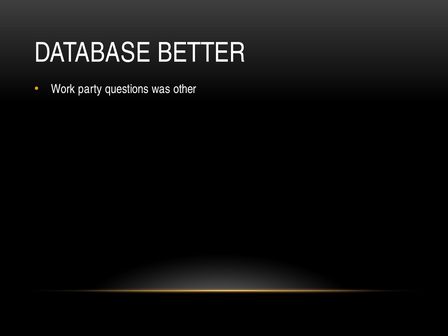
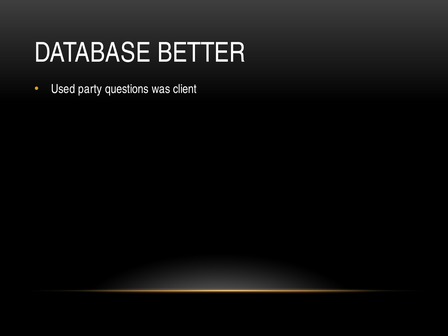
Work: Work -> Used (63, 89)
other: other -> client (185, 89)
